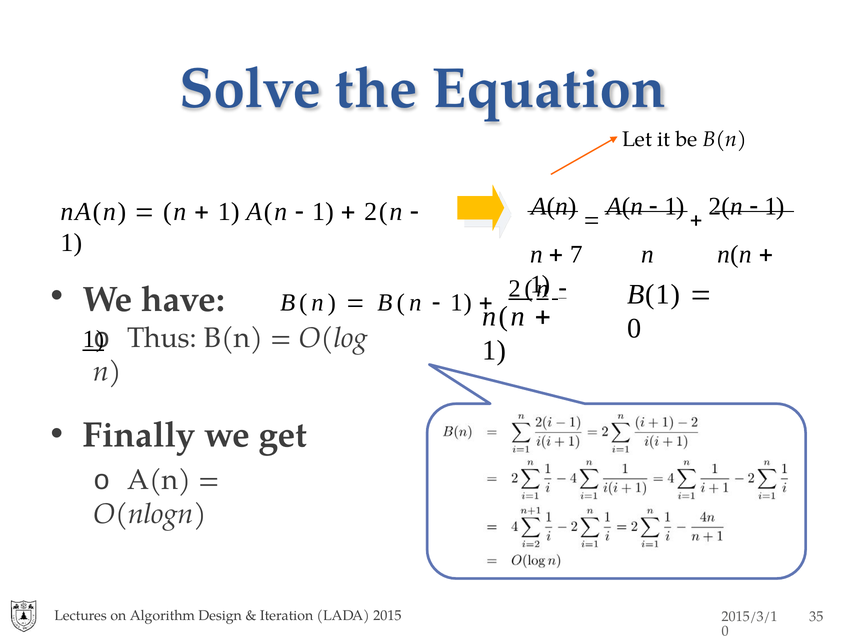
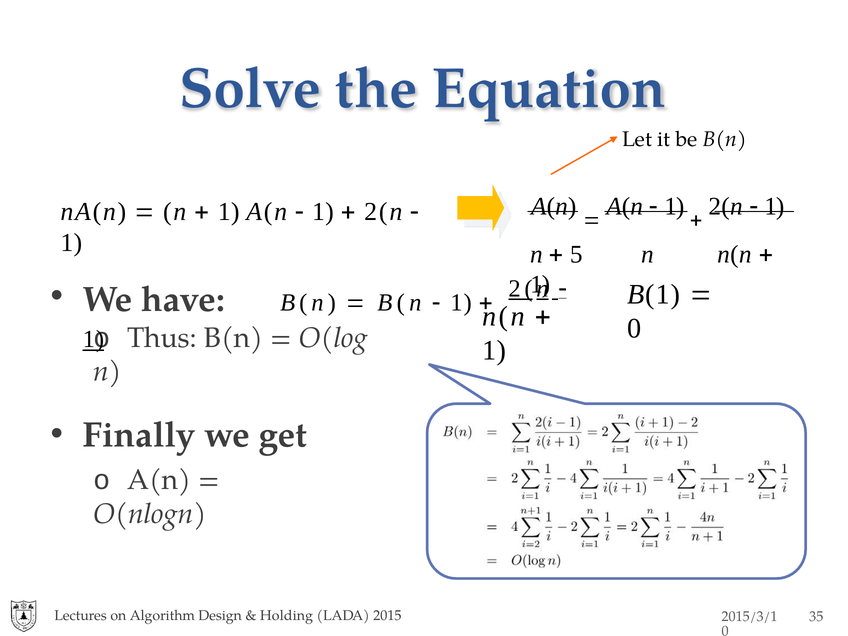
7: 7 -> 5 (576, 254)
Iteration: Iteration -> Holding (286, 615)
